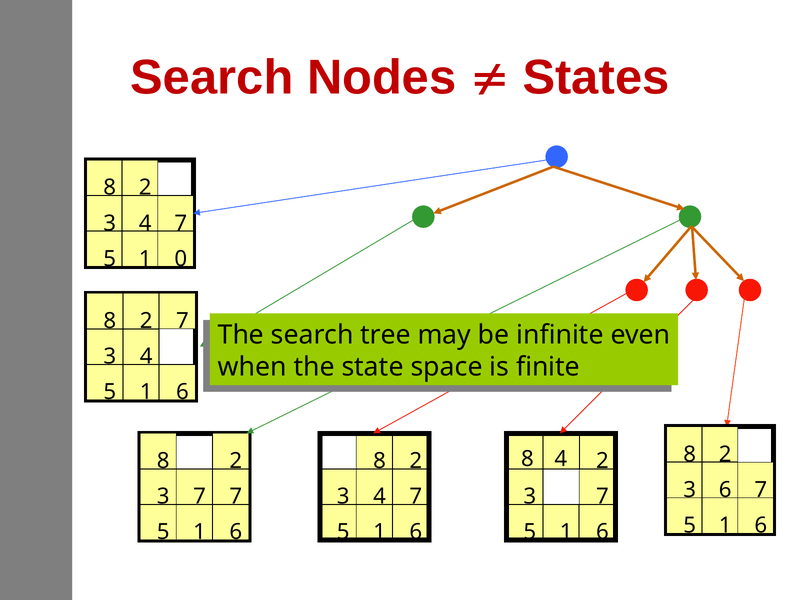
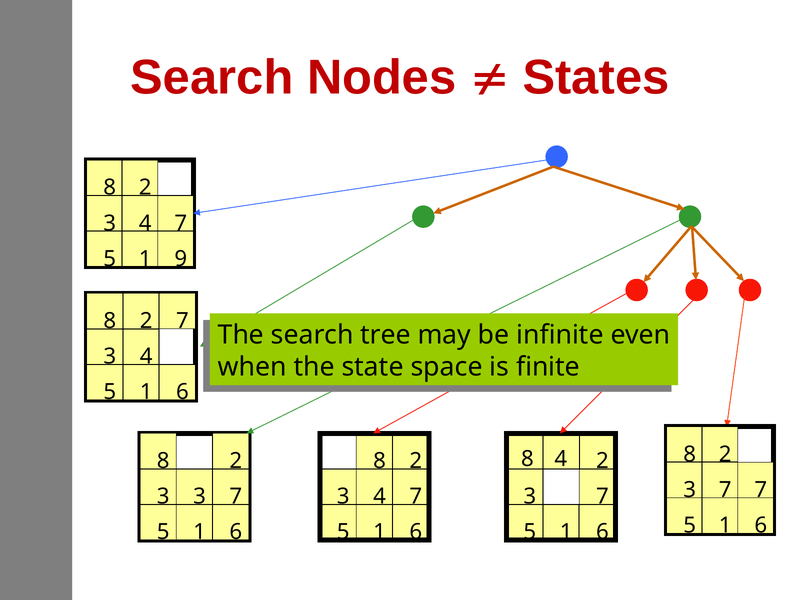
0: 0 -> 9 (181, 259)
3 6: 6 -> 7 (725, 490)
3 7: 7 -> 3 (200, 497)
